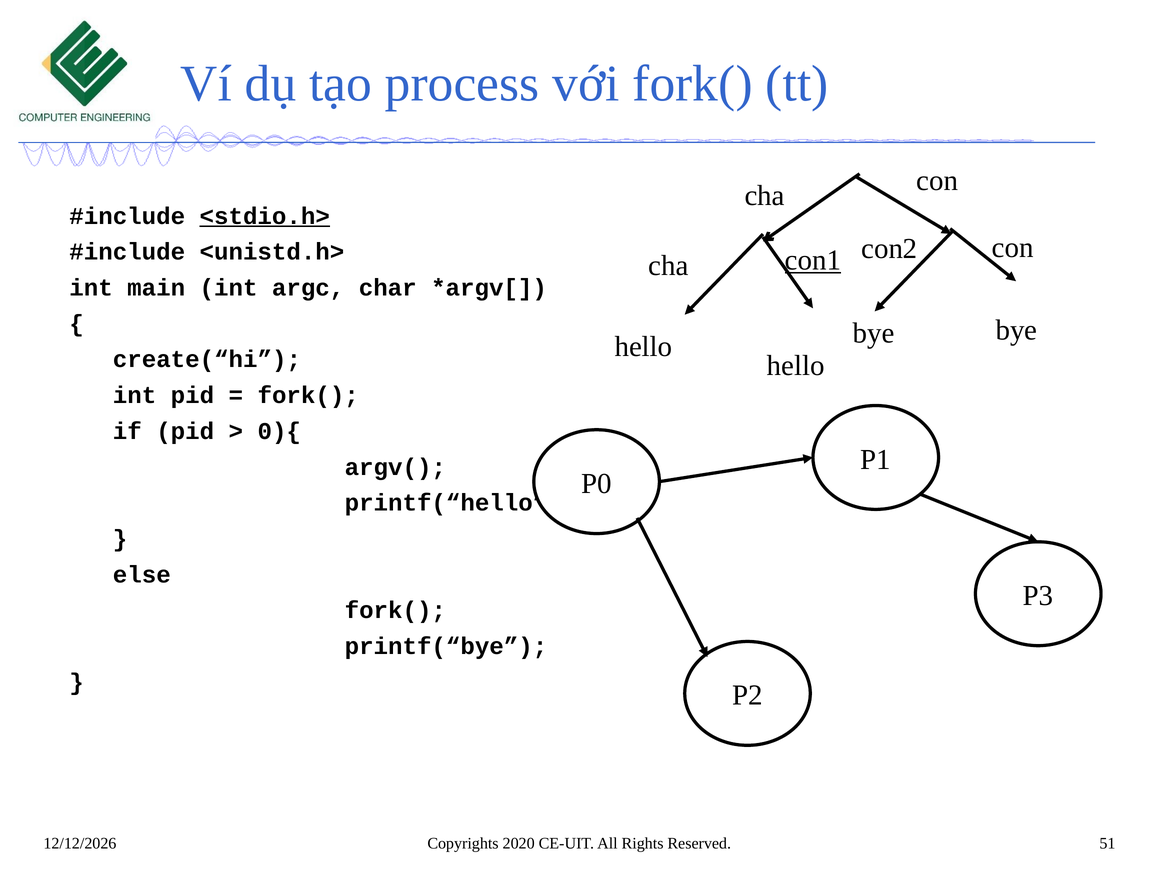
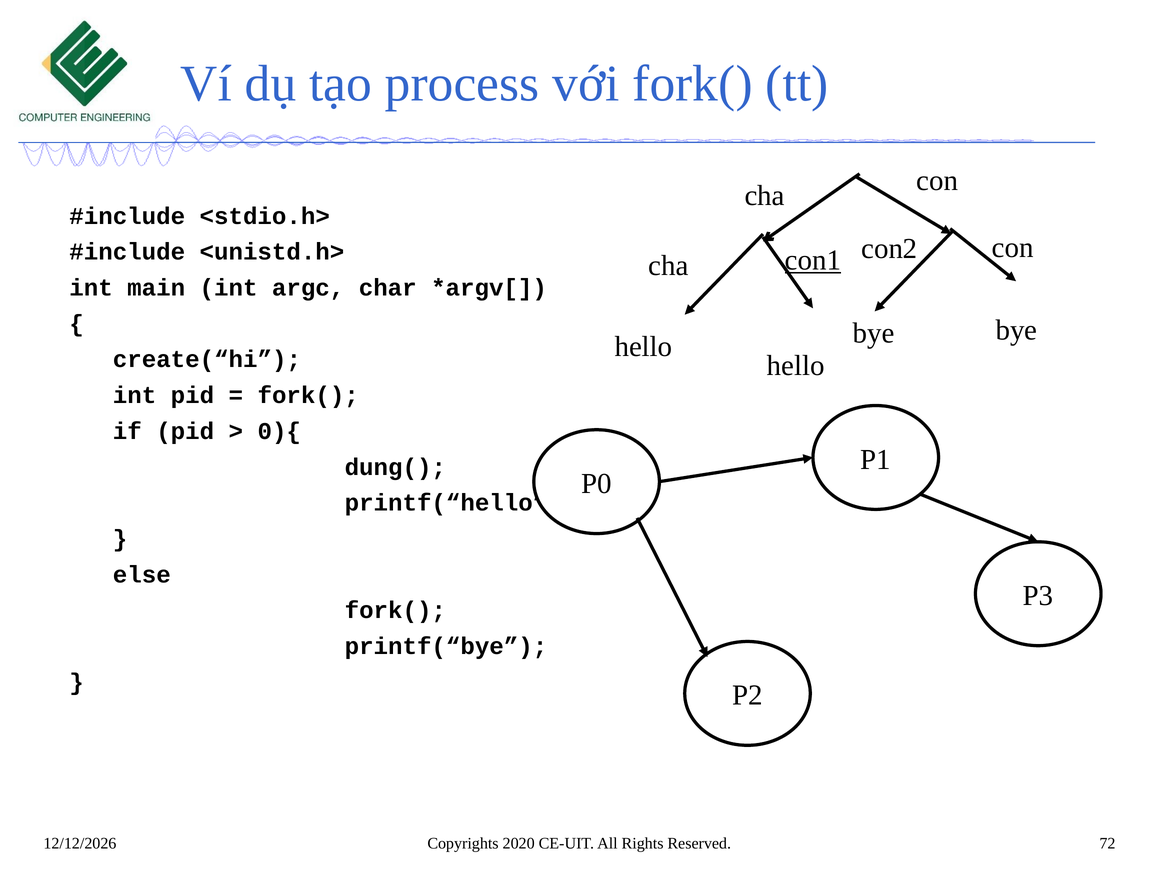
<stdio.h> underline: present -> none (265, 216)
argv(: argv( -> dung( (395, 467)
51: 51 -> 72 (1108, 844)
